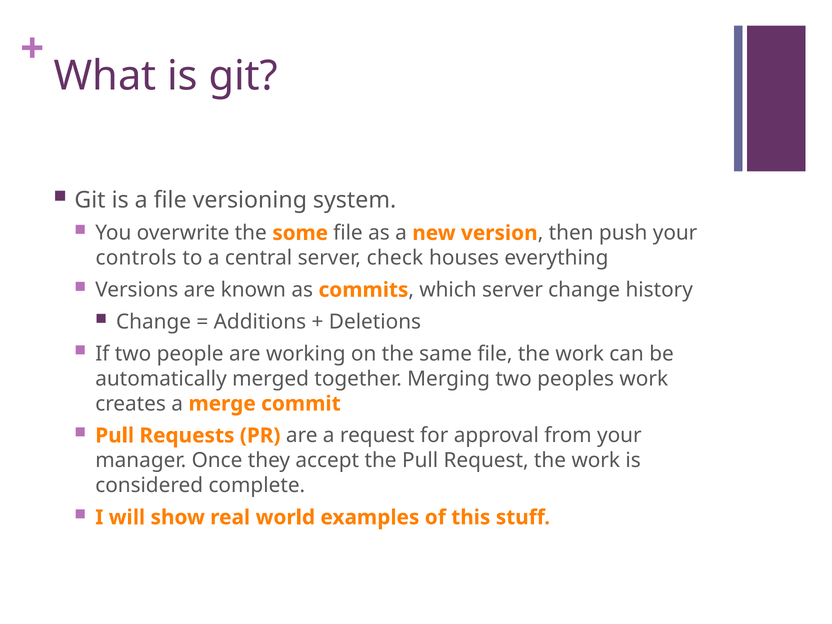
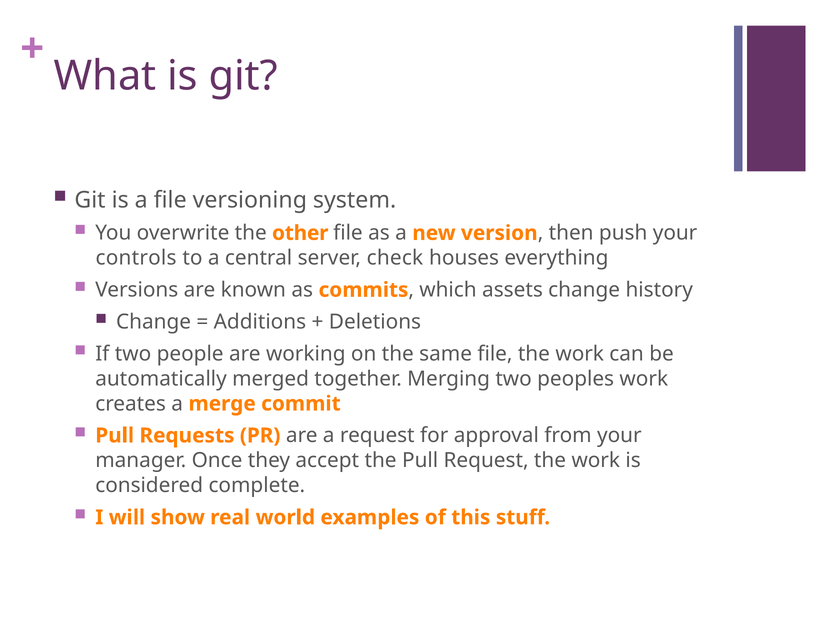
some: some -> other (300, 233)
which server: server -> assets (513, 290)
